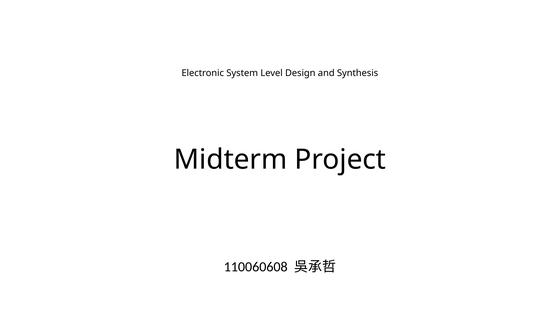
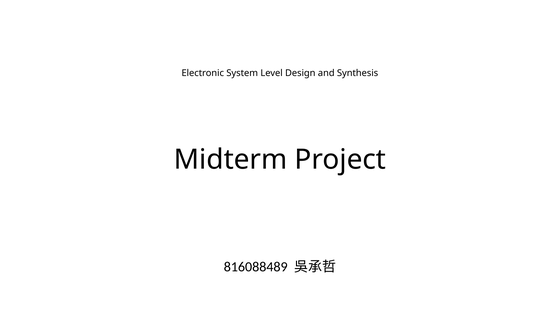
110060608: 110060608 -> 816088489 (256, 267)
